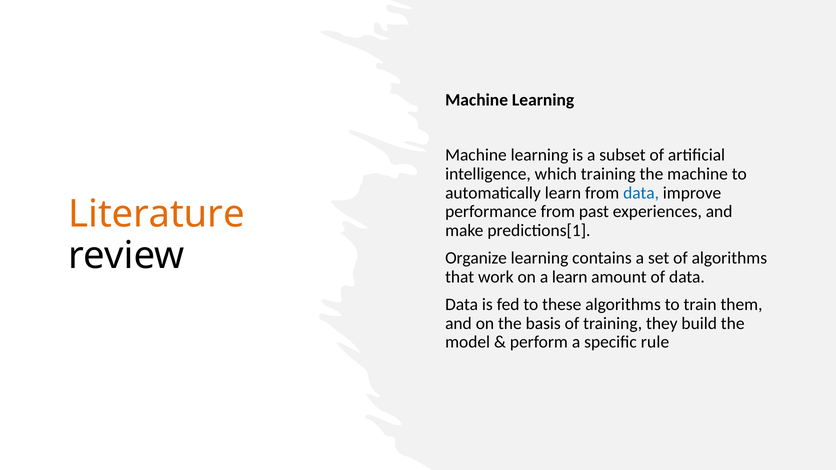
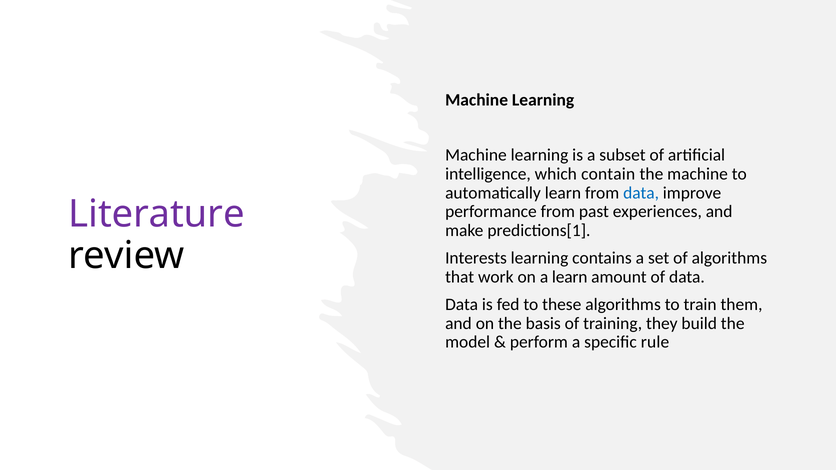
which training: training -> contain (608, 174)
Literature colour: orange -> purple (157, 214)
Organize: Organize -> Interests (476, 258)
